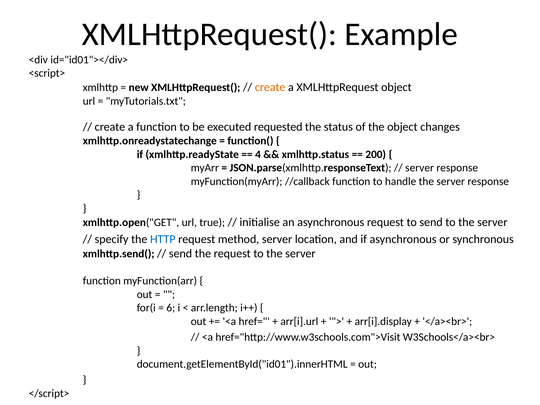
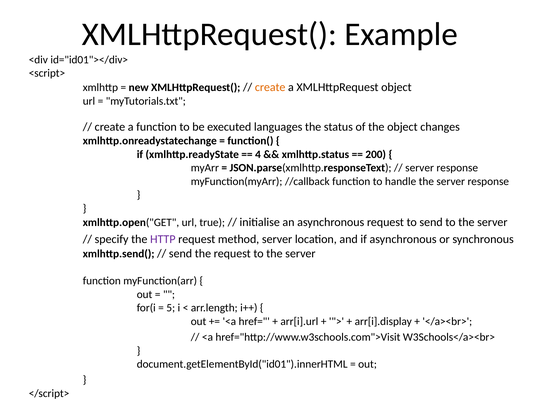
requested: requested -> languages (278, 127)
HTTP colour: blue -> purple (163, 239)
6: 6 -> 5 (171, 308)
